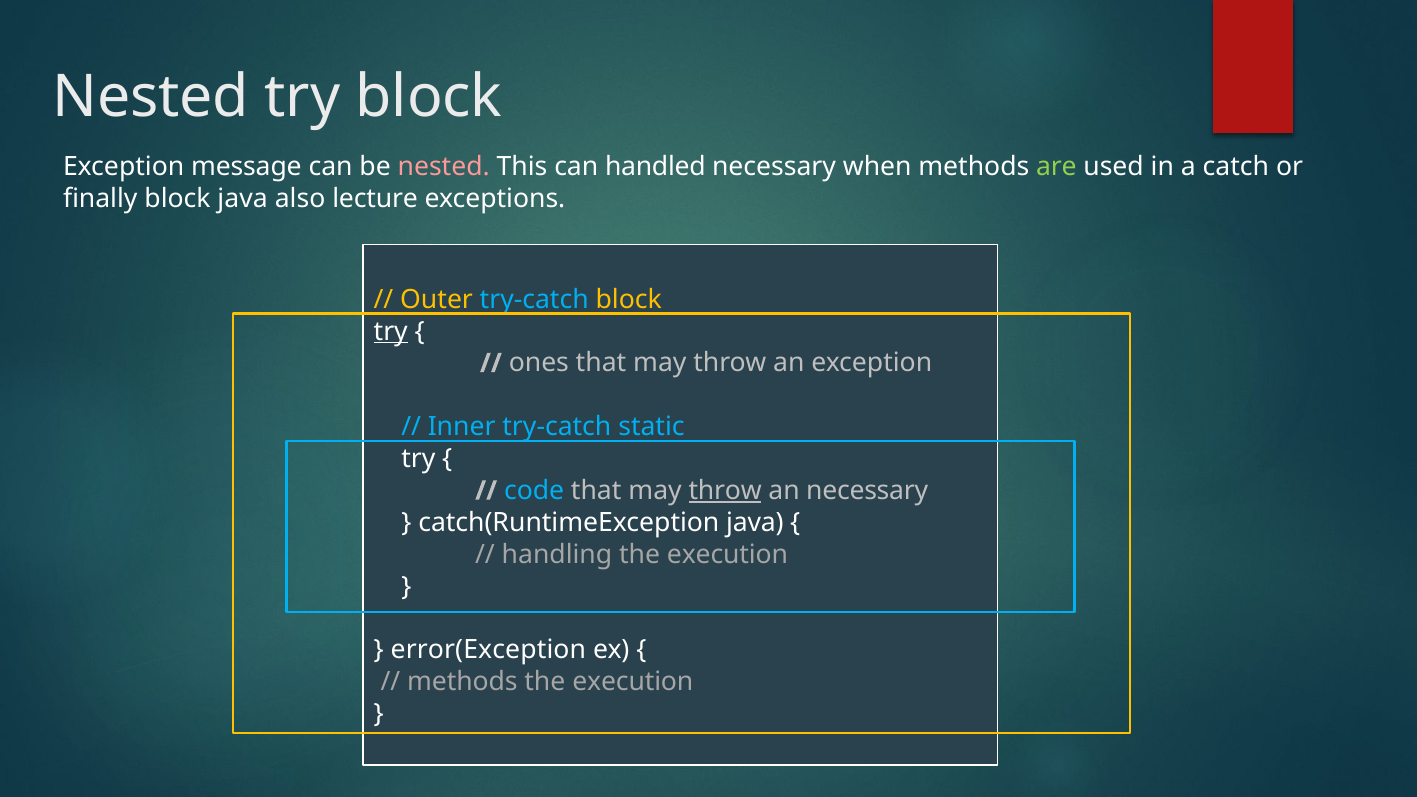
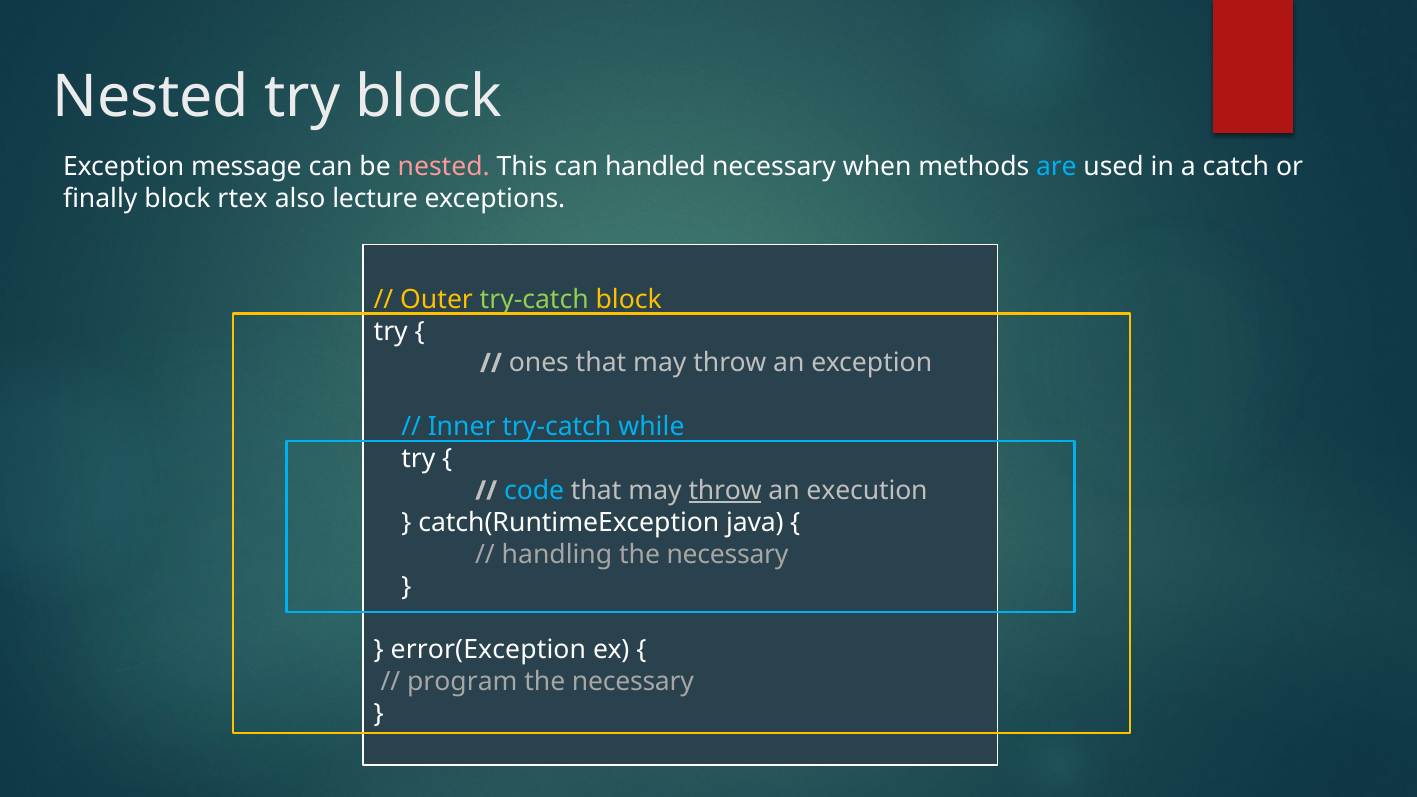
are colour: light green -> light blue (1056, 167)
block java: java -> rtex (243, 198)
try-catch colour: light blue -> light green (534, 299)
try underline: present -> none (391, 331)
static: static -> while (651, 427)
an necessary: necessary -> execution (867, 491)
handling the execution: execution -> necessary (728, 554)
methods: methods -> program (462, 682)
execution: execution -> necessary (633, 682)
